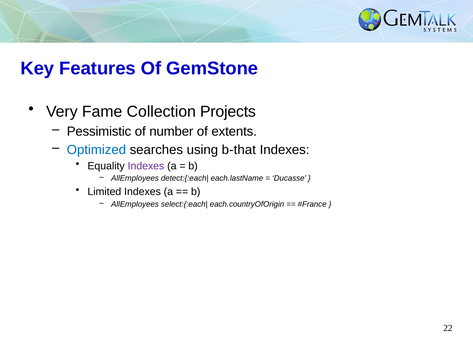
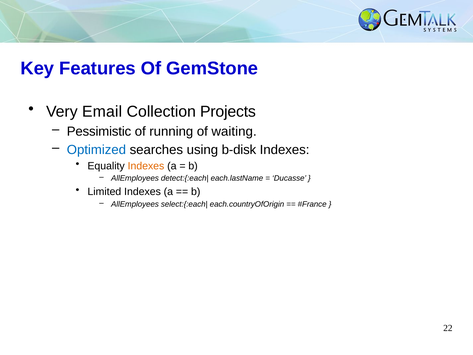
Fame: Fame -> Email (102, 111)
number: number -> running (171, 131)
extents: extents -> waiting (234, 131)
b-that: b-that -> b-disk (239, 150)
Indexes colour: purple -> orange (146, 166)
